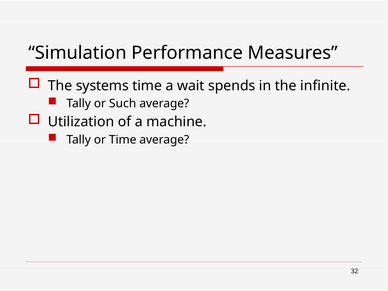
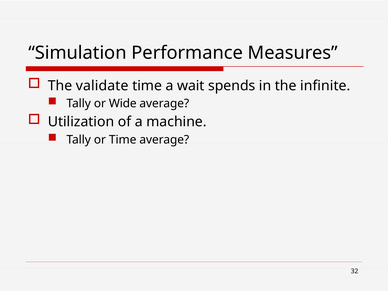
systems: systems -> validate (102, 86)
Such: Such -> Wide (123, 103)
